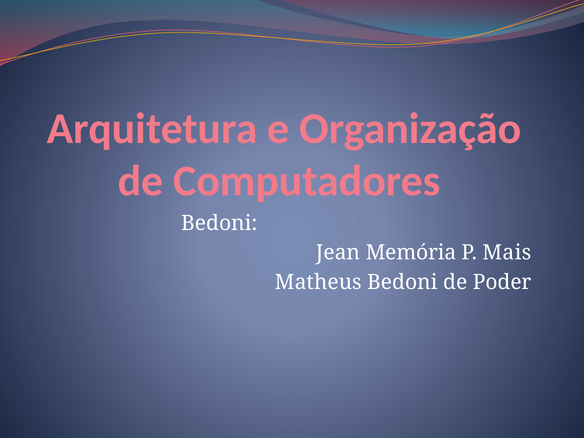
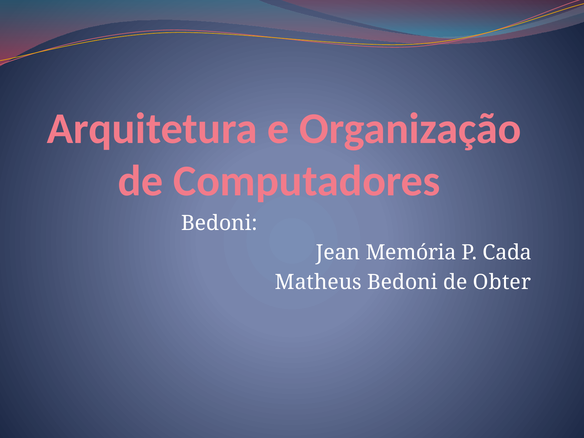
Mais: Mais -> Cada (507, 253)
Poder: Poder -> Obter (502, 282)
